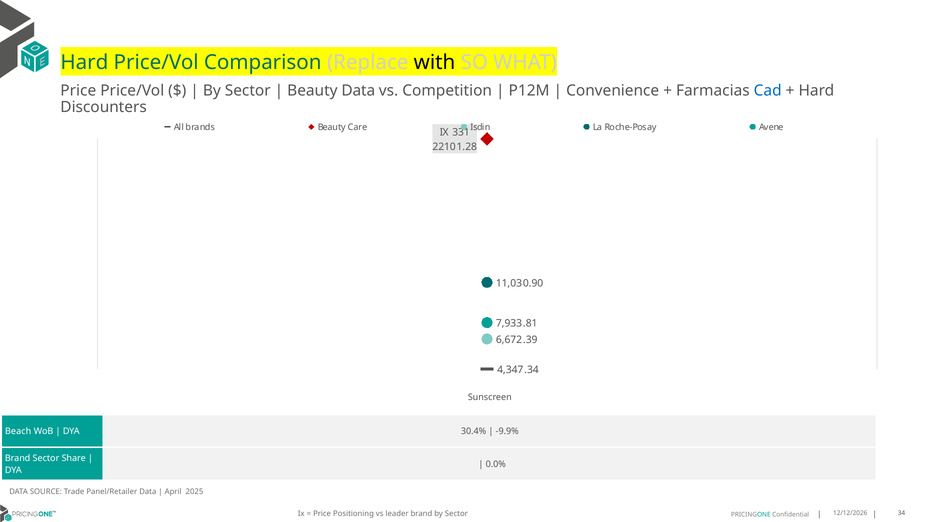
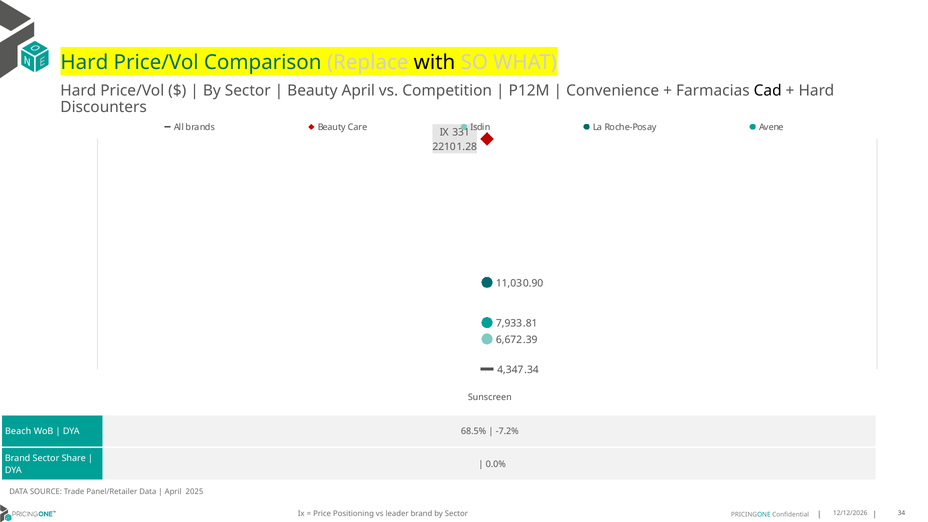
Price: Price -> Hard (78, 90)
Beauty Data: Data -> April (358, 90)
Cad colour: blue -> black (768, 90)
30.4%: 30.4% -> 68.5% (474, 431)
-9.9%: -9.9% -> -7.2% (507, 431)
